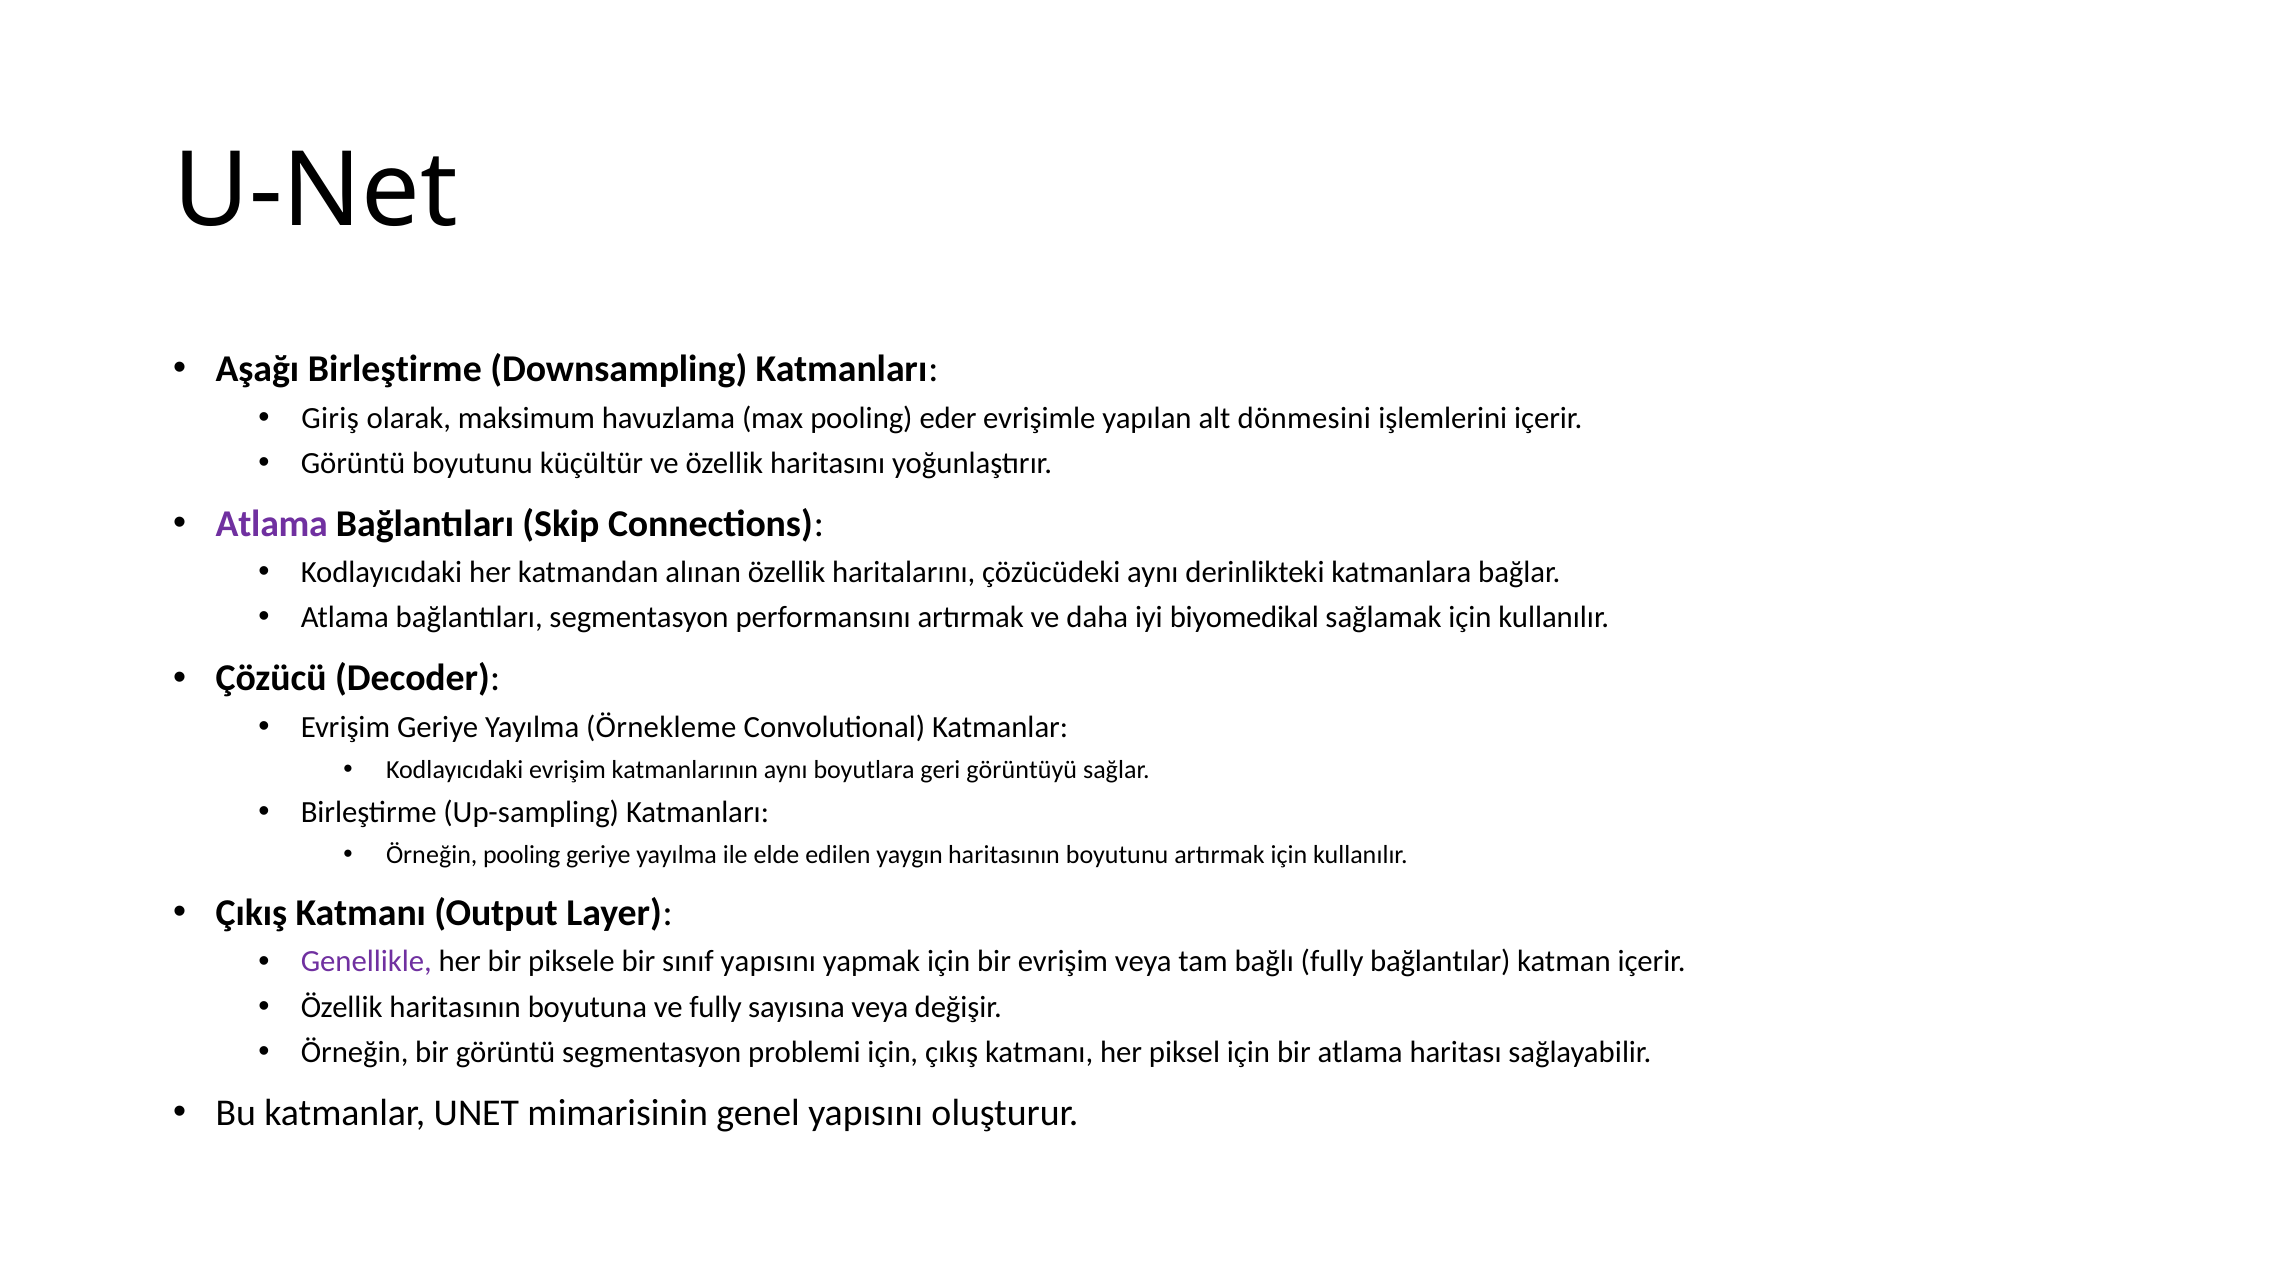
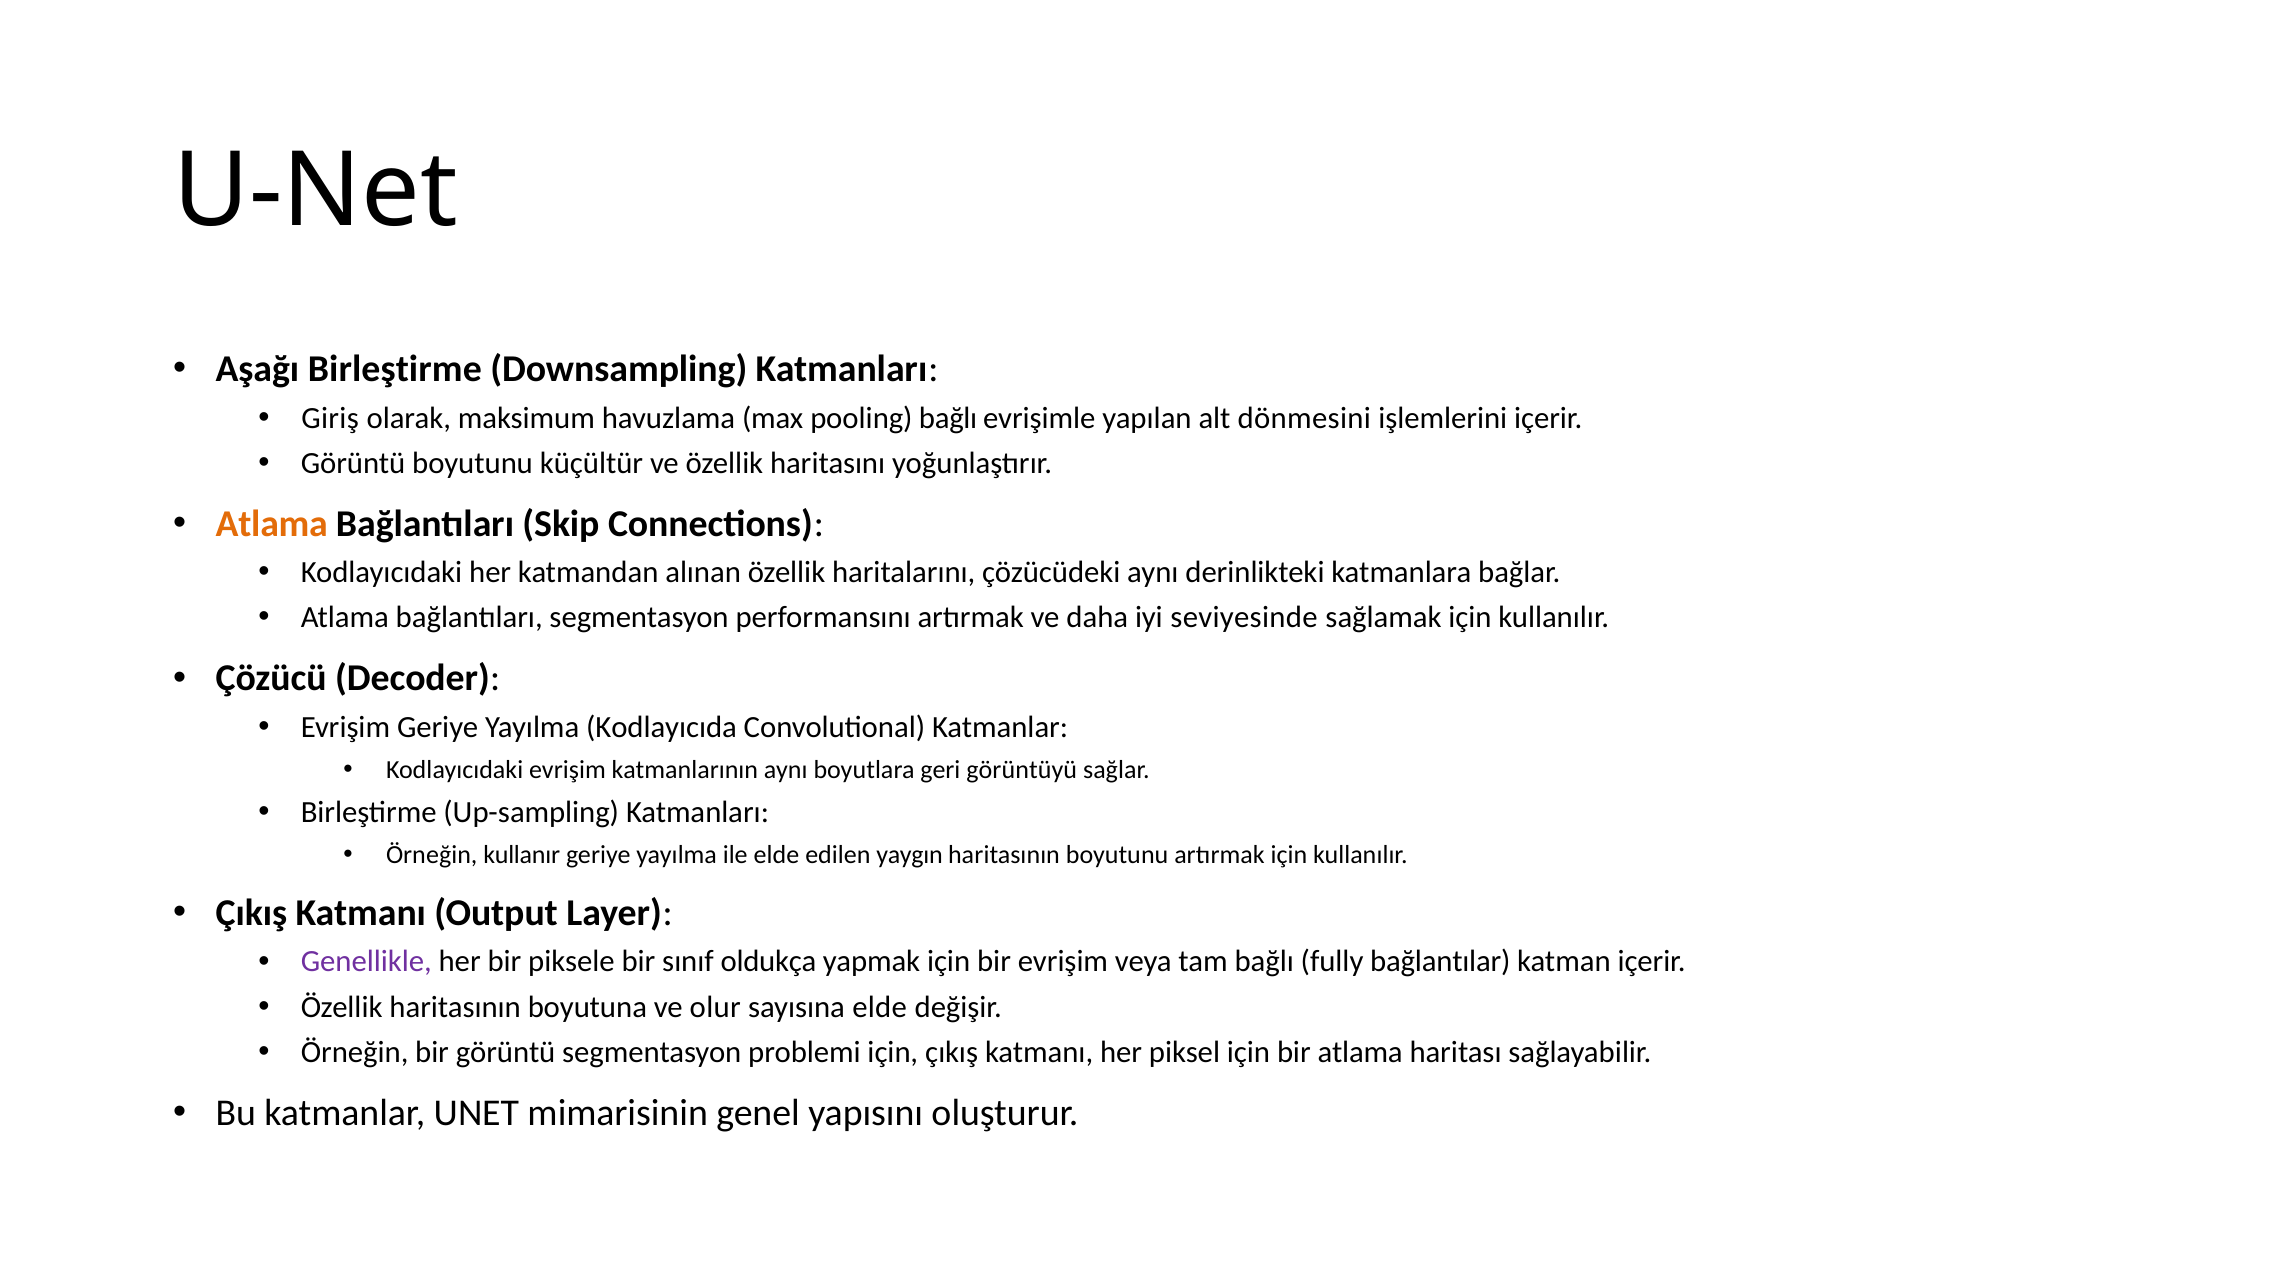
pooling eder: eder -> bağlı (948, 418)
Atlama colour: purple -> orange (272, 523)
biyomedikal: biyomedikal -> seviyesinde (1244, 617)
Örnekleme: Örnekleme -> Kodlayıcıda (661, 727)
Örneğin pooling: pooling -> kullanır (522, 854)
sınıf yapısını: yapısını -> oldukça (768, 961)
ve fully: fully -> olur (715, 1006)
sayısına veya: veya -> elde (880, 1006)
